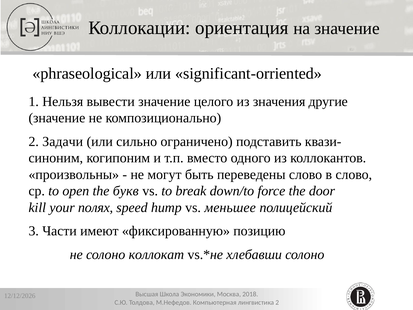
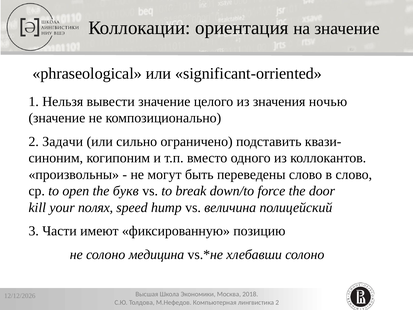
другие: другие -> ночью (328, 101)
меньшее: меньшее -> величина (230, 207)
коллокат: коллокат -> медицина (156, 254)
